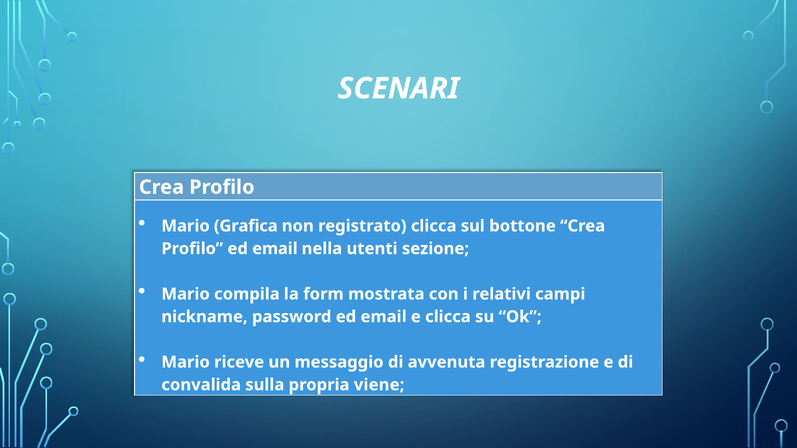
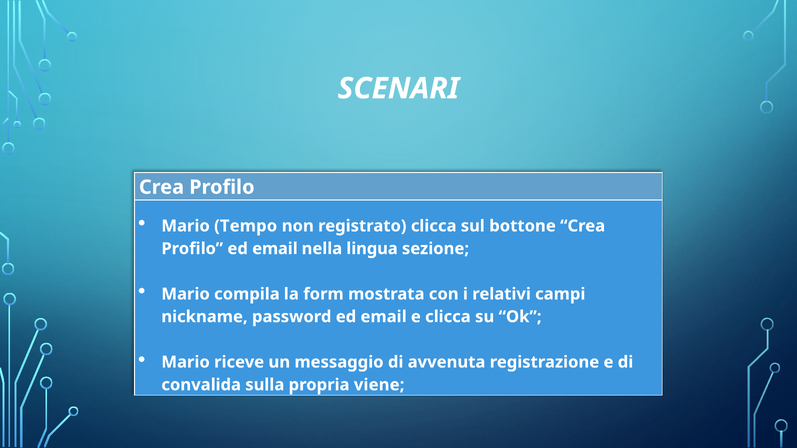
Grafica: Grafica -> Tempo (246, 226)
utenti: utenti -> lingua (372, 249)
